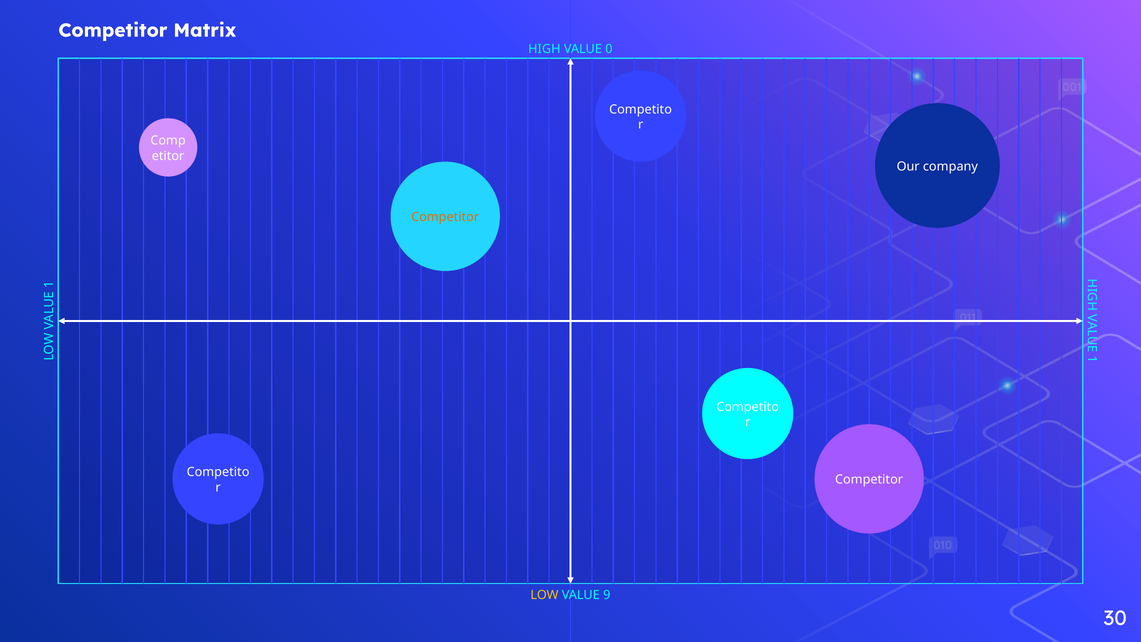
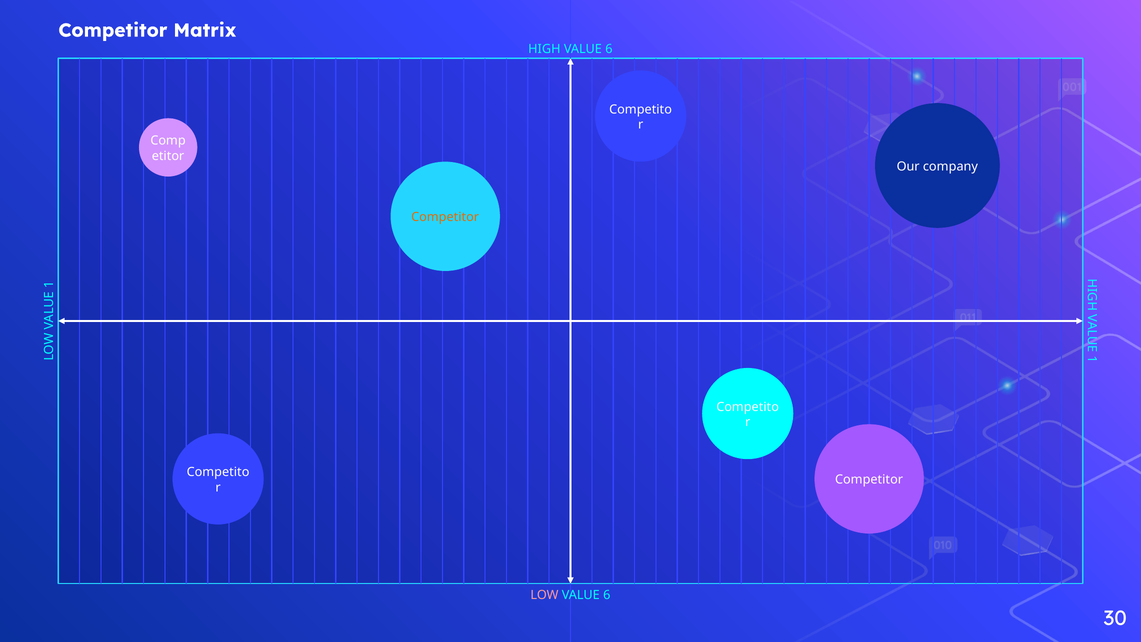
HIGH VALUE 0: 0 -> 6 (609, 49)
LOW colour: yellow -> pink (544, 595)
9: 9 -> 6 (607, 595)
